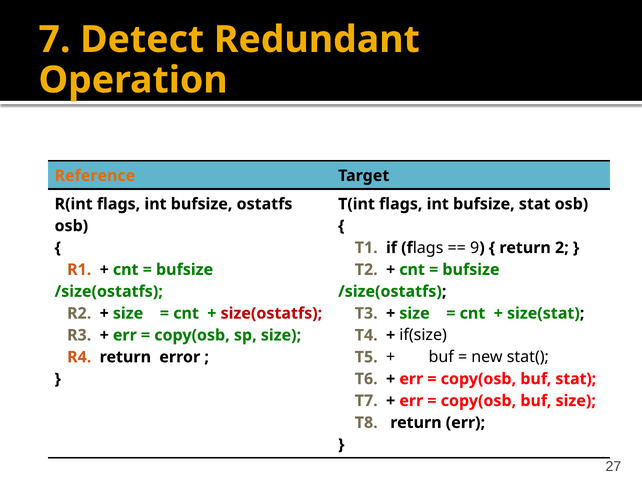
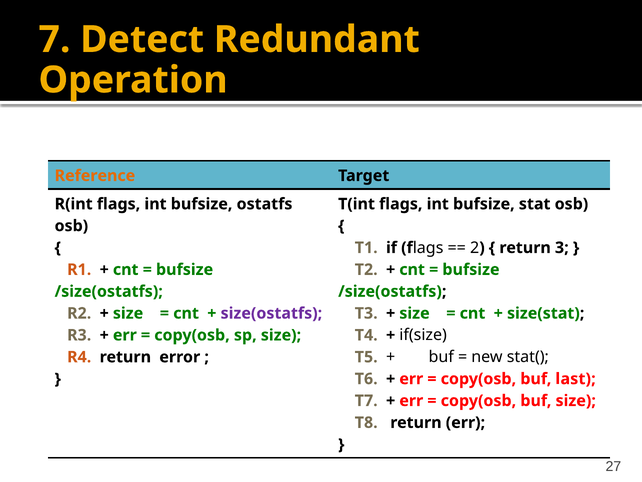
9: 9 -> 2 (475, 247)
2: 2 -> 3 (562, 247)
size(ostatfs colour: red -> purple (271, 313)
buf stat: stat -> last (576, 379)
